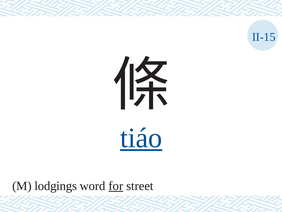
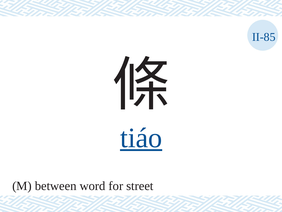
II-15: II-15 -> II-85 (264, 37)
lodgings: lodgings -> between (56, 186)
for underline: present -> none (116, 186)
